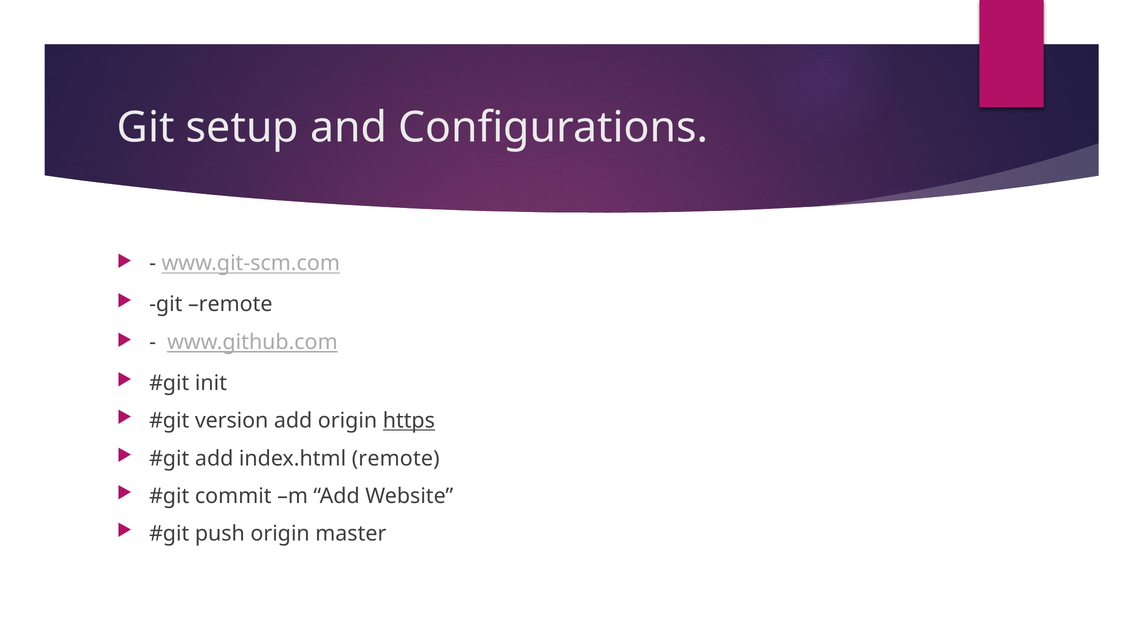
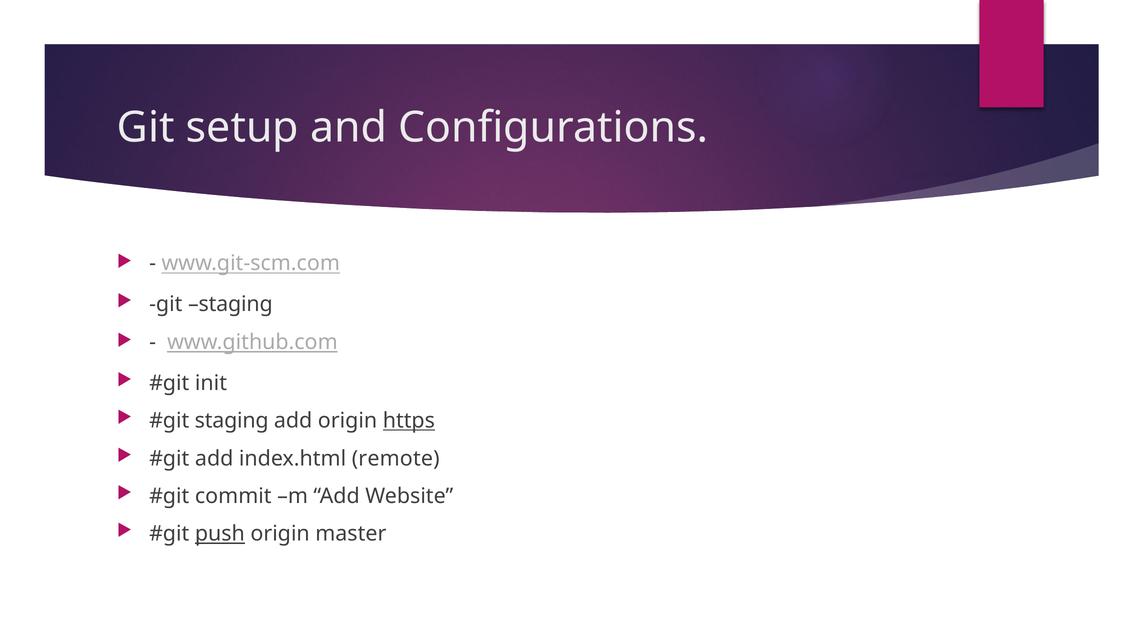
git remote: remote -> staging (230, 304)
version: version -> staging (232, 420)
push underline: none -> present (220, 533)
